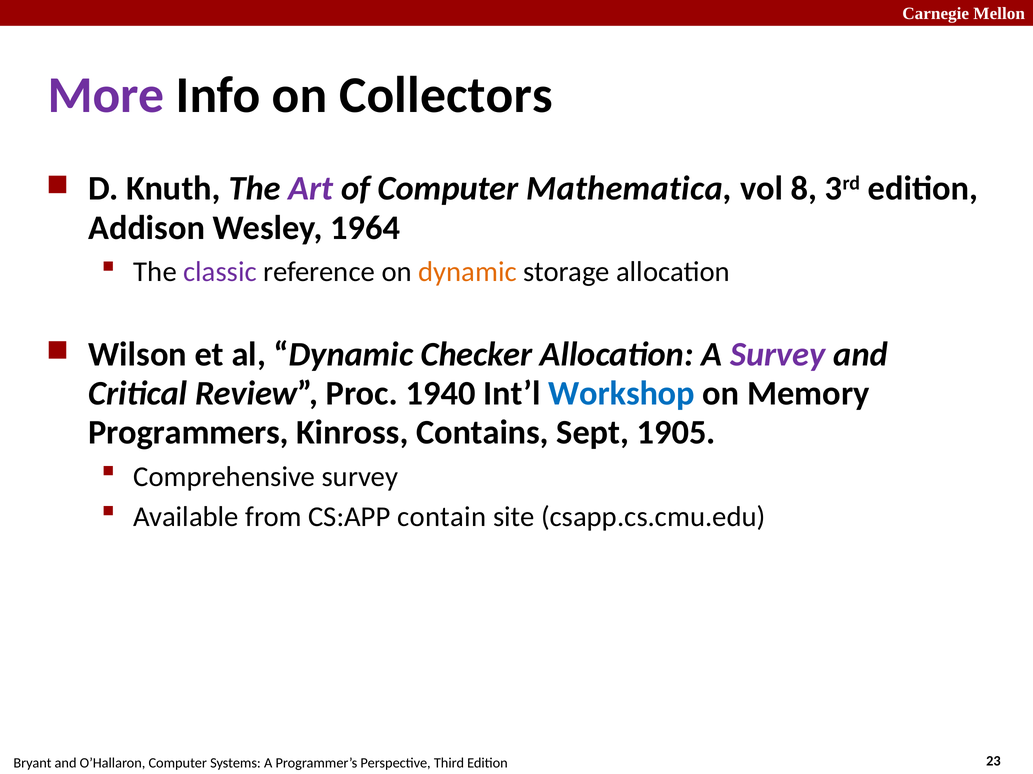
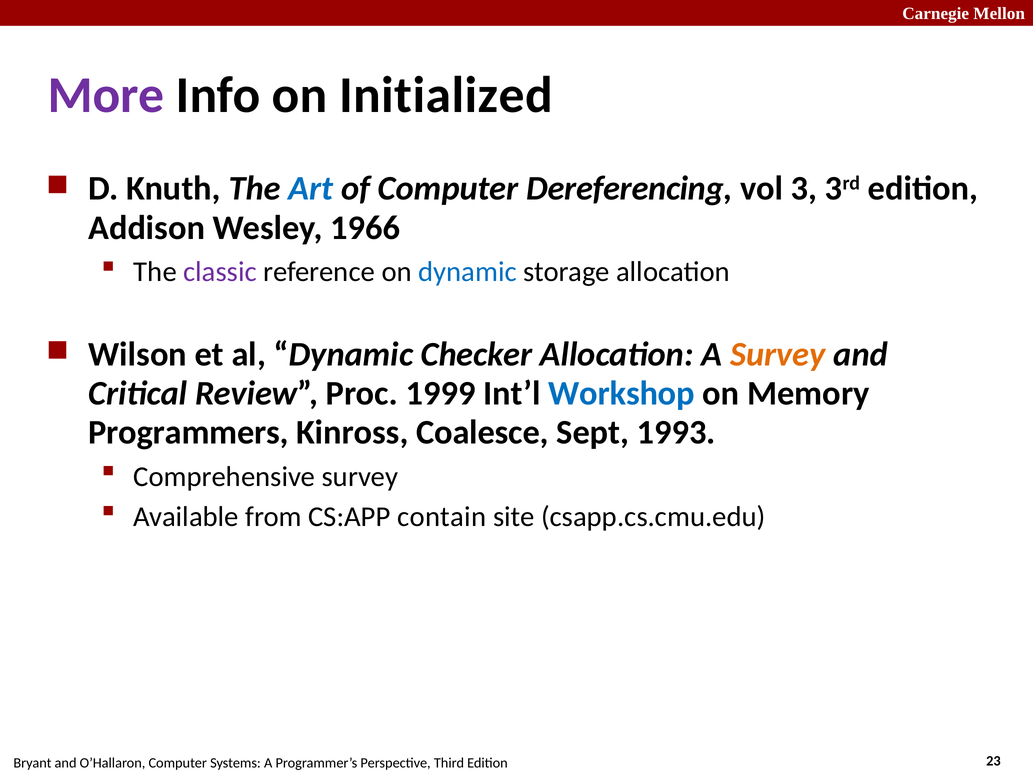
Collectors: Collectors -> Initialized (446, 96)
Art colour: purple -> blue (311, 189)
Mathematica: Mathematica -> Dereferencing (629, 189)
8: 8 -> 3 (804, 189)
1964: 1964 -> 1966 (365, 228)
dynamic colour: orange -> blue (468, 272)
Survey colour: purple -> orange (778, 354)
1940: 1940 -> 1999 (441, 394)
Contains: Contains -> Coalesce (482, 433)
1905: 1905 -> 1993 (676, 433)
